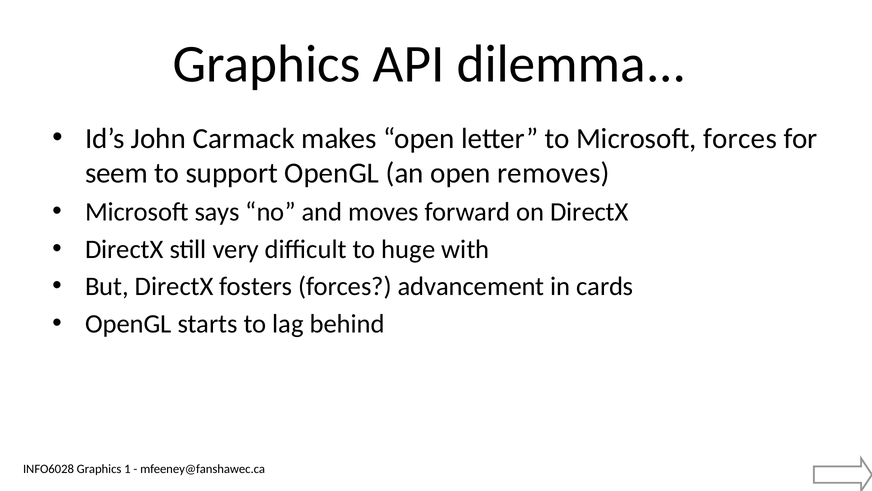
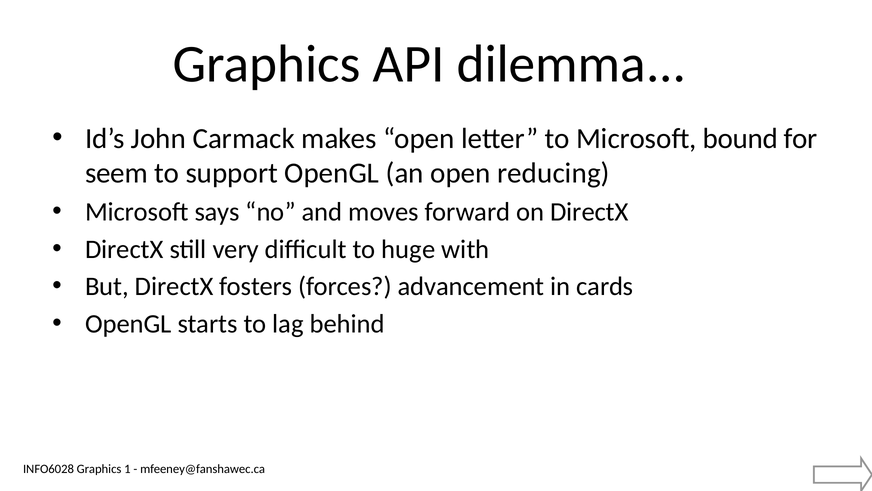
Microsoft forces: forces -> bound (740, 138)
removes: removes -> reducing (553, 173)
